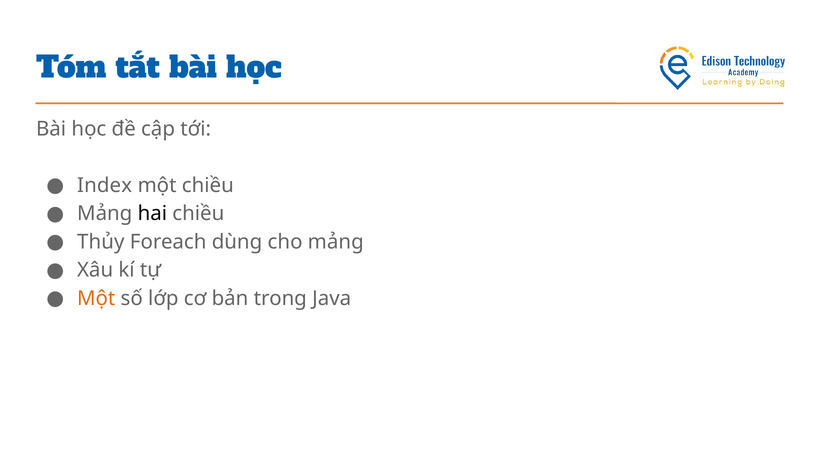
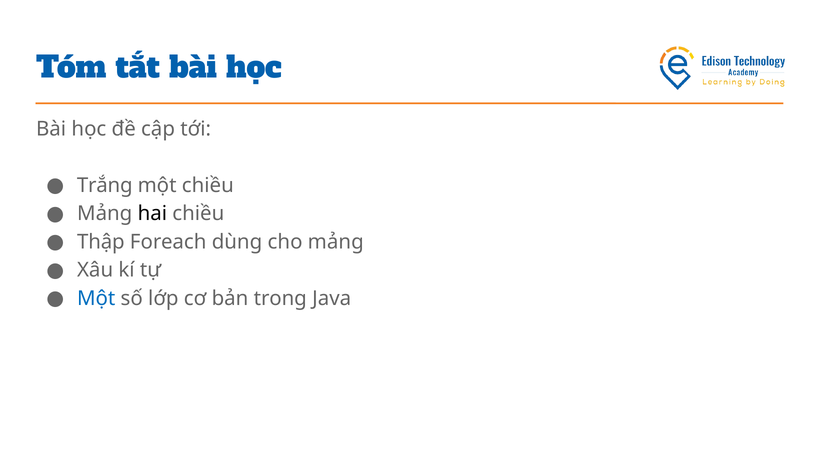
Index: Index -> Trắng (105, 185)
Thủy: Thủy -> Thập (101, 242)
Một colour: orange -> blue (96, 298)
